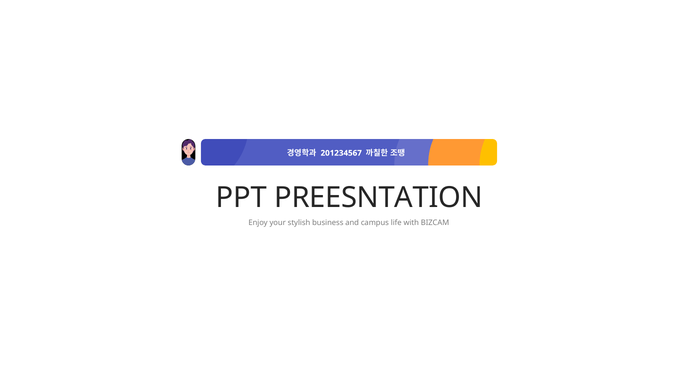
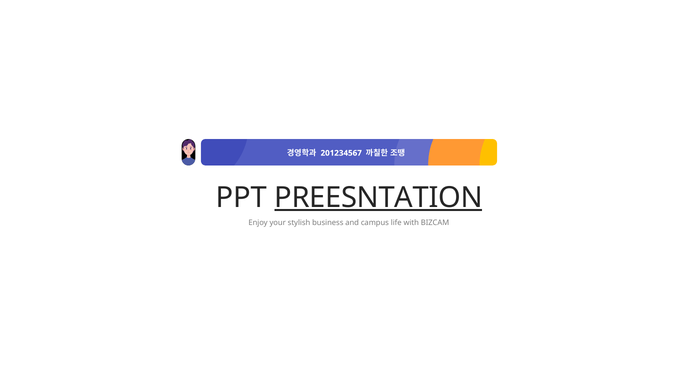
PREESNTATION underline: none -> present (378, 198)
